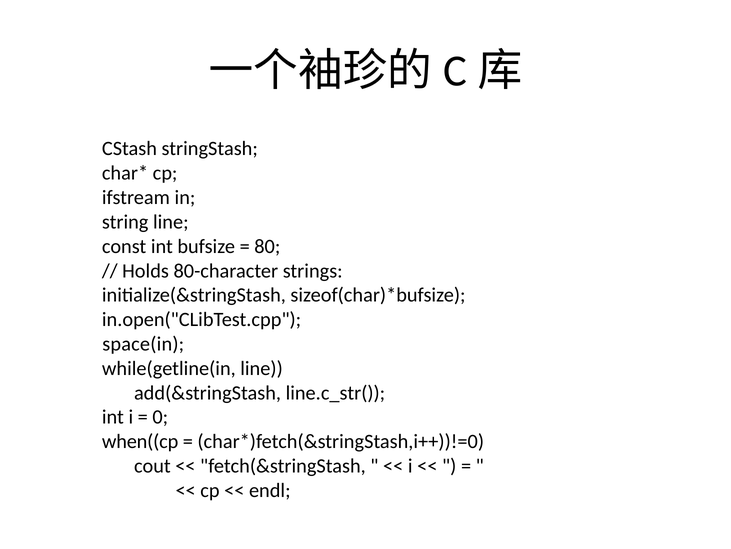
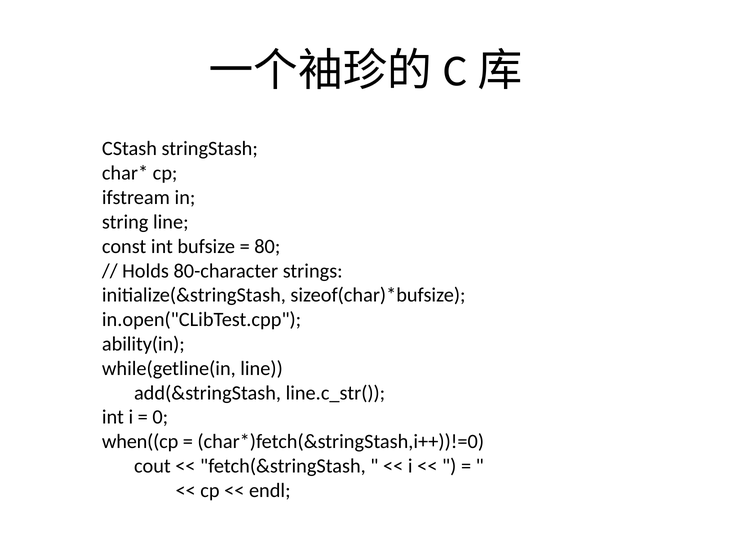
space(in: space(in -> ability(in (143, 344)
